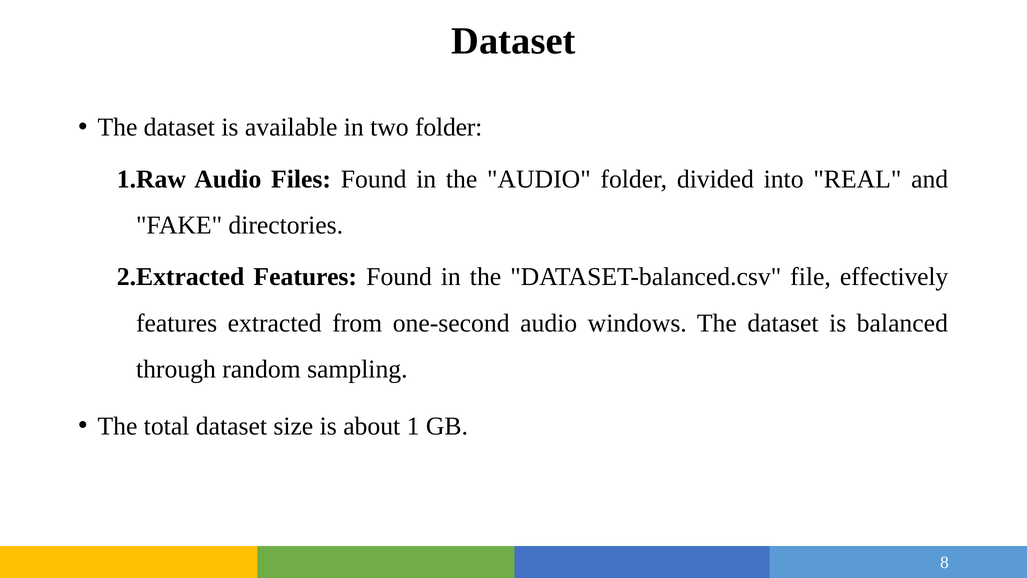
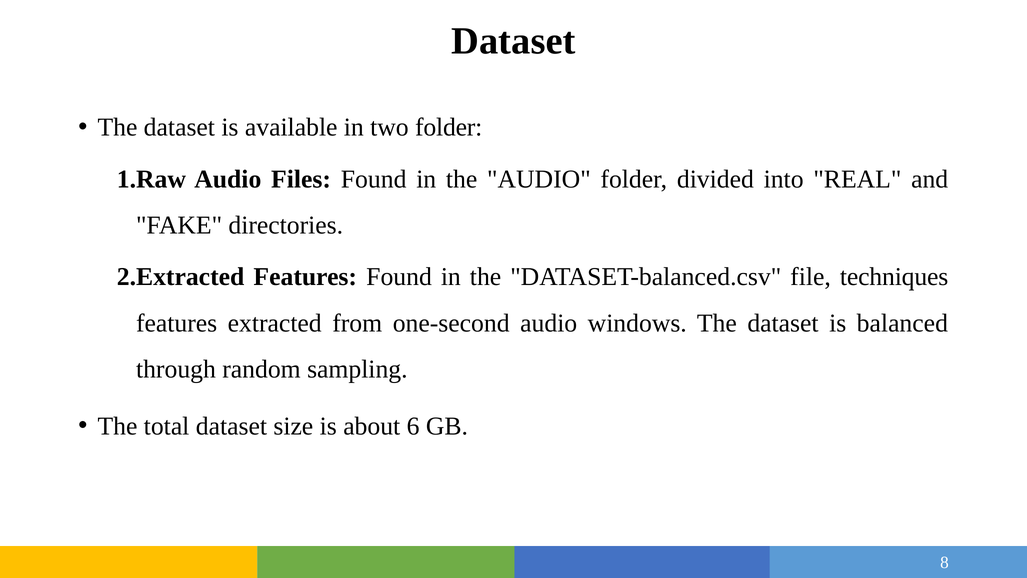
effectively: effectively -> techniques (894, 277)
1: 1 -> 6 (413, 426)
